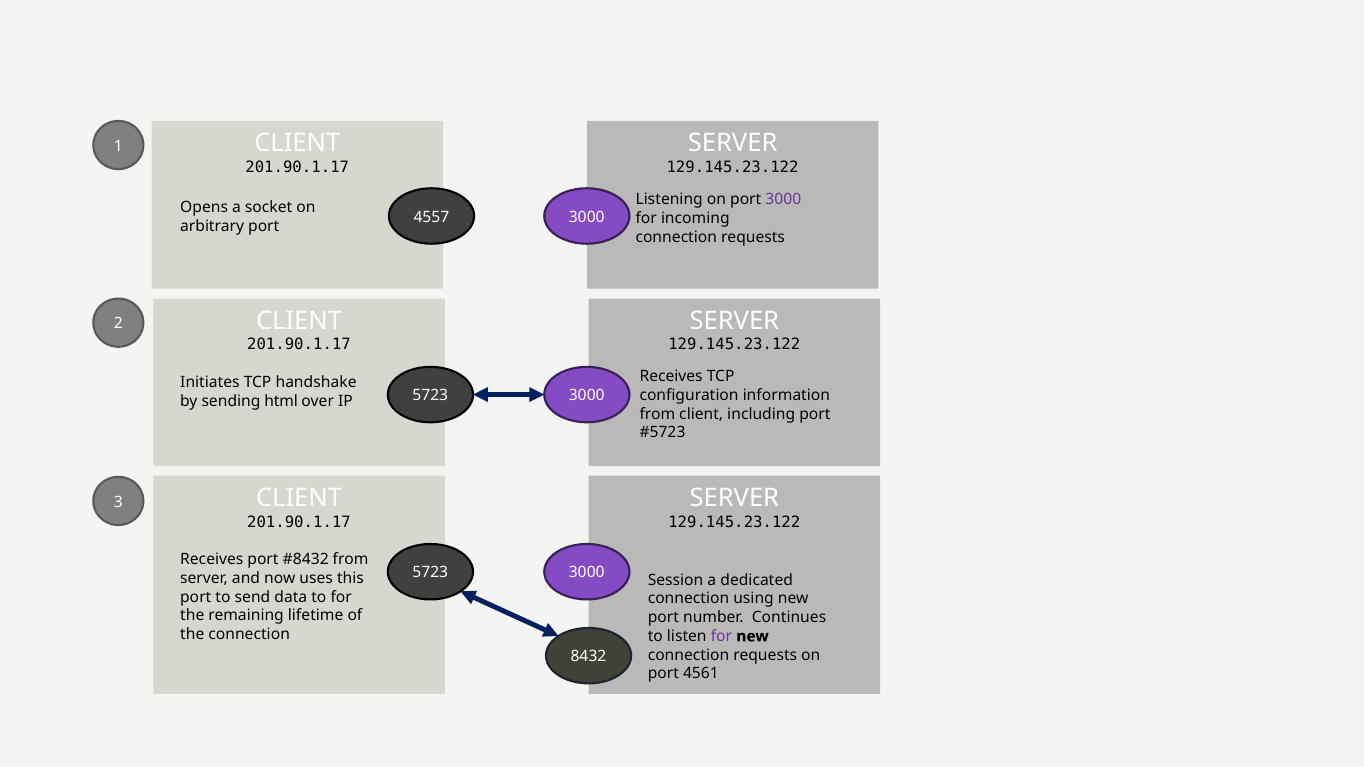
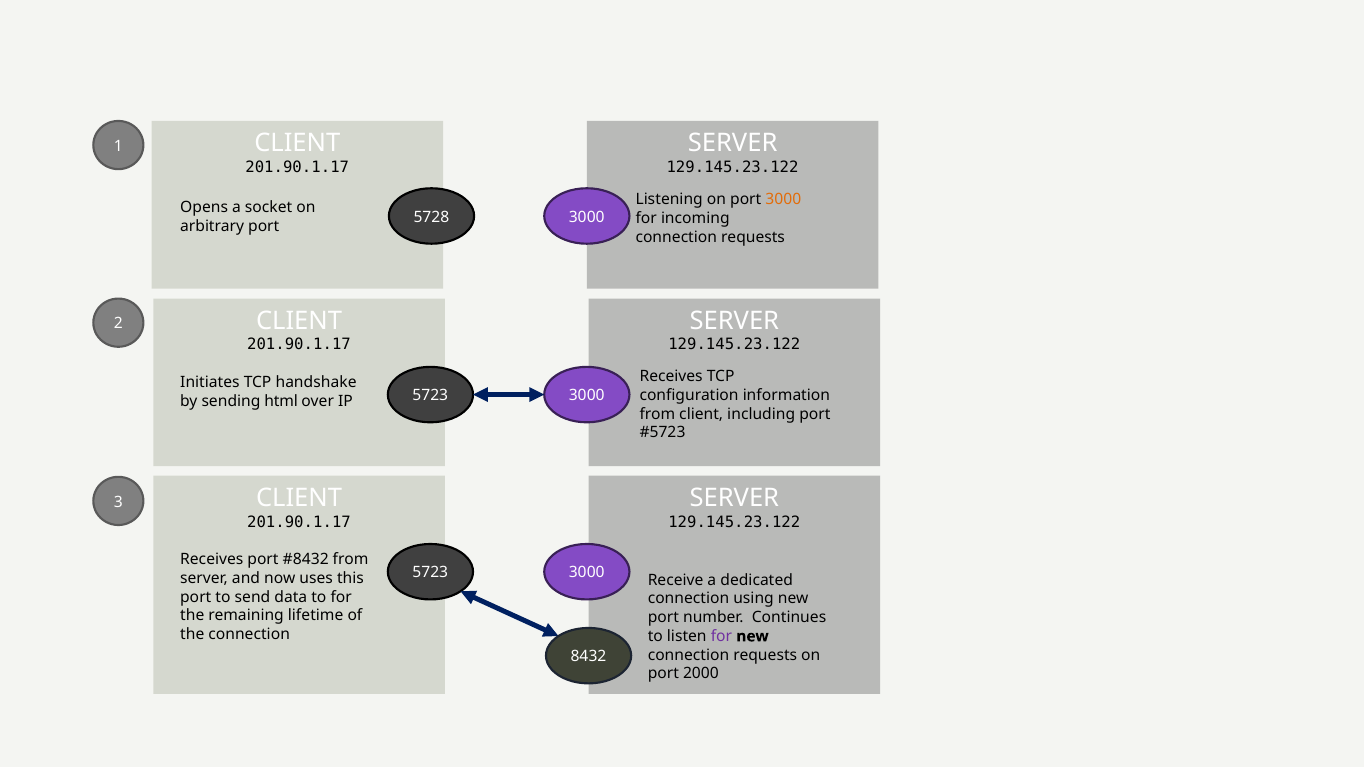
3000 colour: purple -> orange (783, 200)
4557: 4557 -> 5728 (431, 217)
Session: Session -> Receive (676, 580)
4561: 4561 -> 2000 (701, 674)
